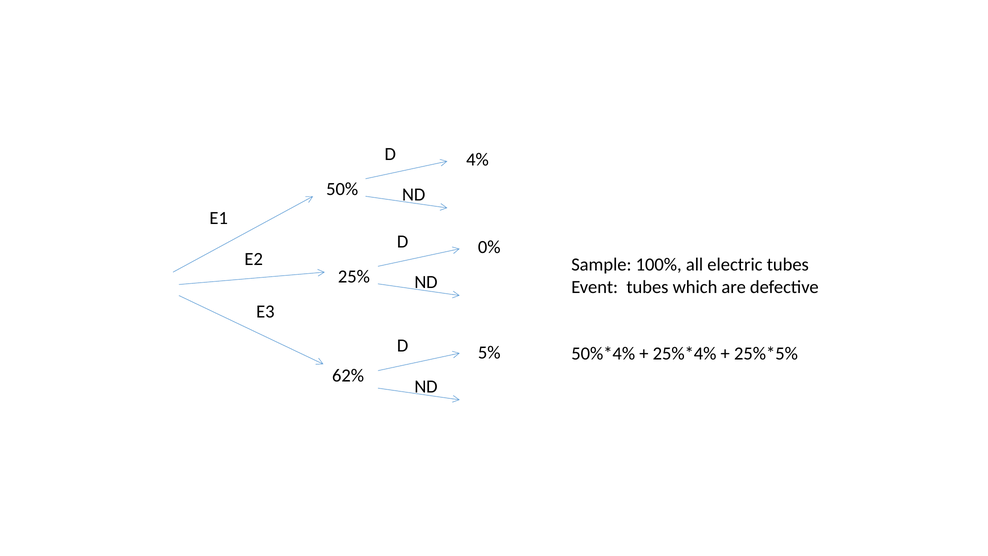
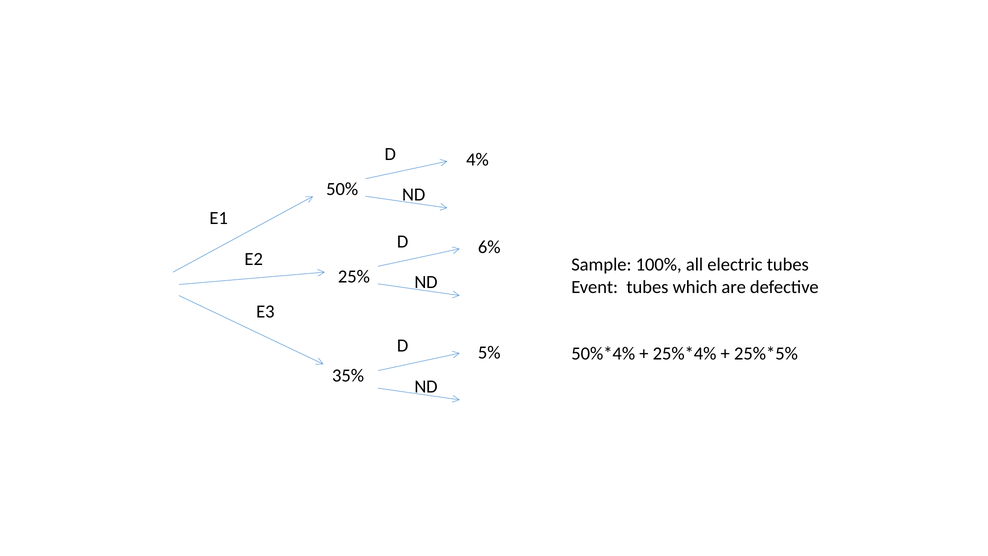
0%: 0% -> 6% (489, 247)
62%: 62% -> 35% (348, 376)
